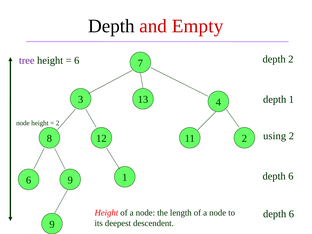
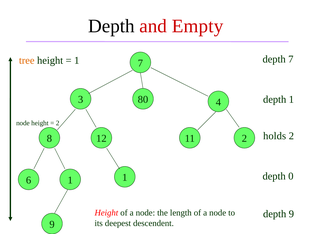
tree colour: purple -> orange (27, 60)
6: 6 -> 1 (77, 60)
depth 2: 2 -> 7 (291, 59)
13: 13 -> 80 (143, 100)
using: using -> holds (275, 136)
6: 6 -> 0 (291, 176)
6 9: 9 -> 1 (70, 180)
6: 6 -> 9 (291, 214)
